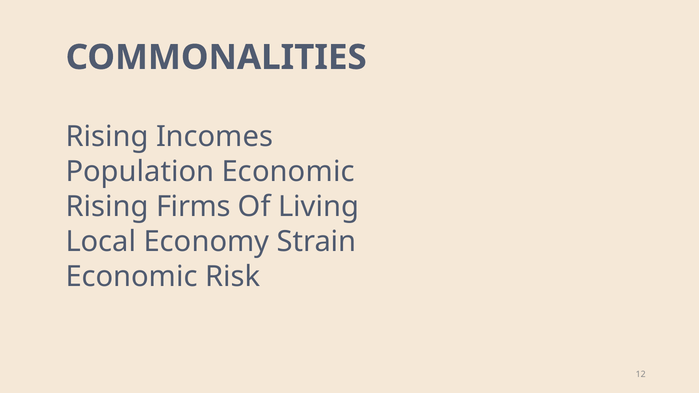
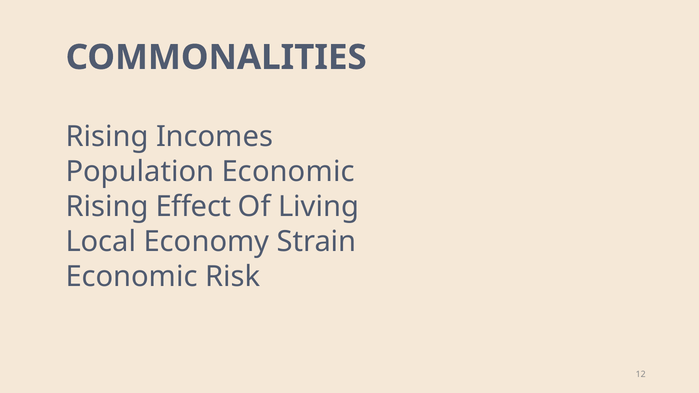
Firms: Firms -> Effect (193, 207)
